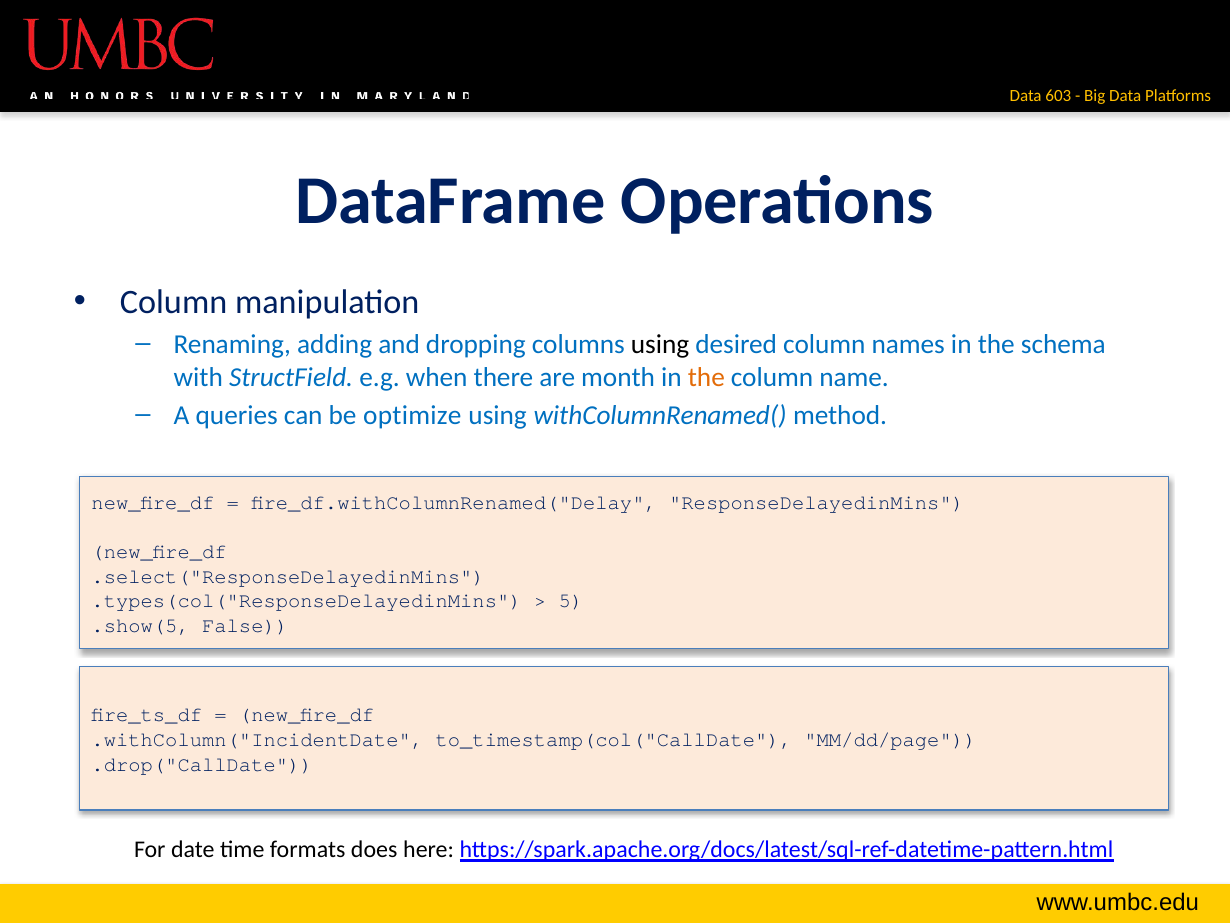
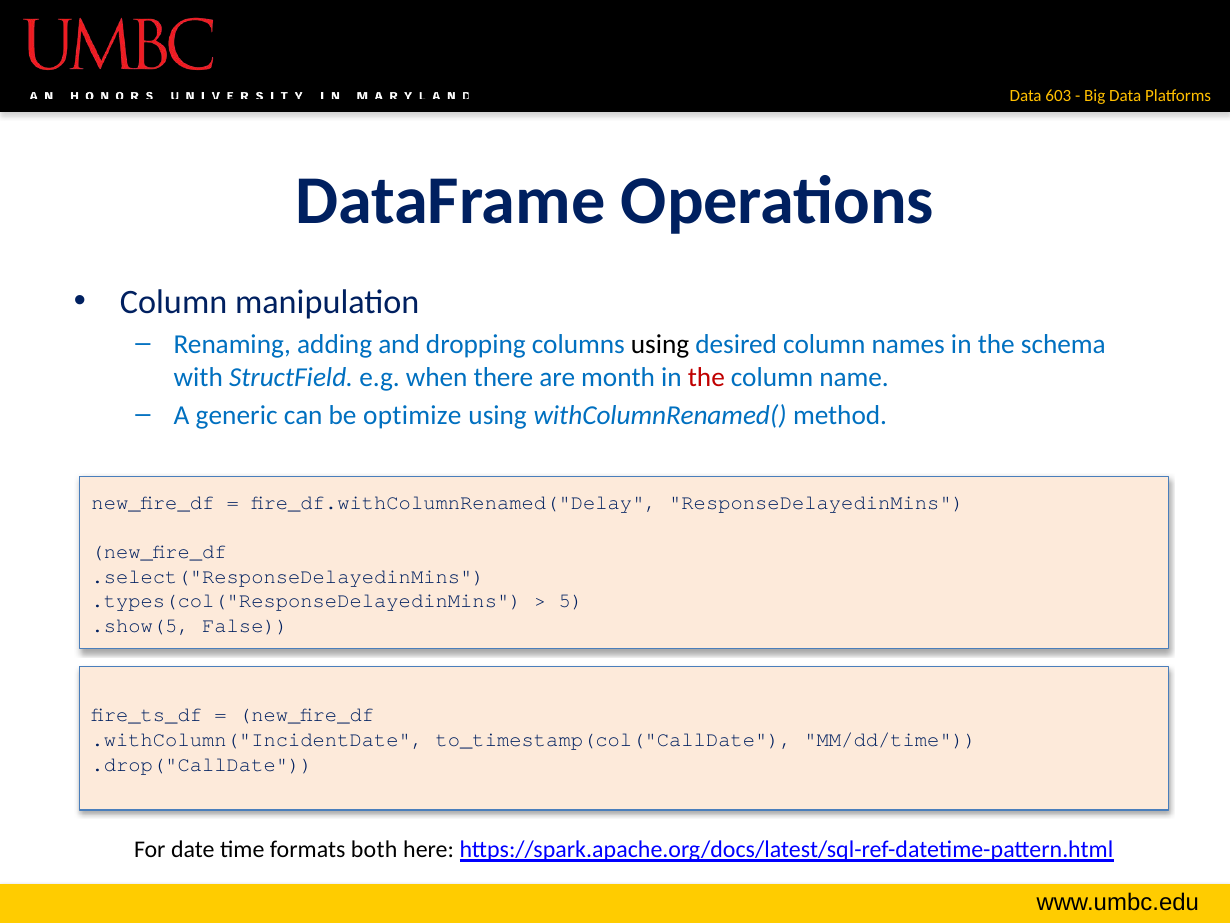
the colour: orange -> red (706, 377)
queries: queries -> generic (237, 415)
MM/dd/page: MM/dd/page -> MM/dd/time (890, 739)
does: does -> both (374, 849)
